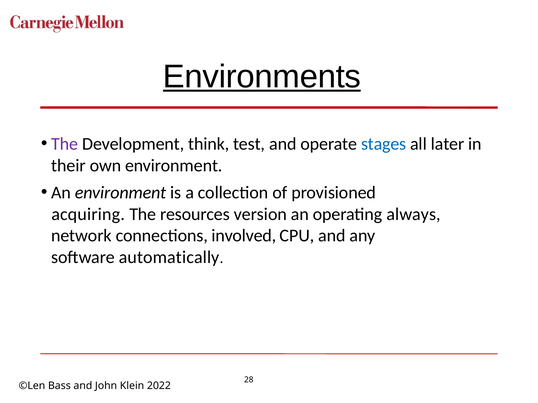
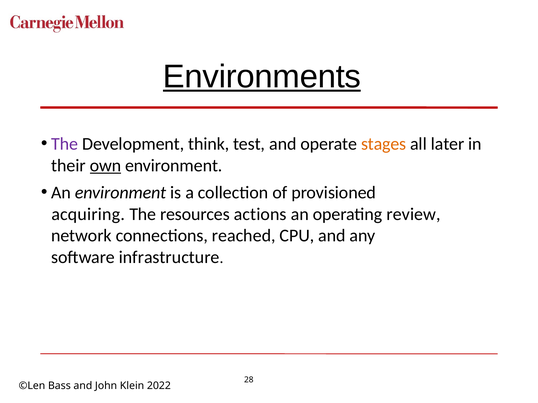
stages colour: blue -> orange (384, 144)
own underline: none -> present (106, 166)
version: version -> actions (260, 214)
always: always -> review (414, 214)
involved: involved -> reached (244, 236)
automatically: automatically -> infrastructure (169, 257)
